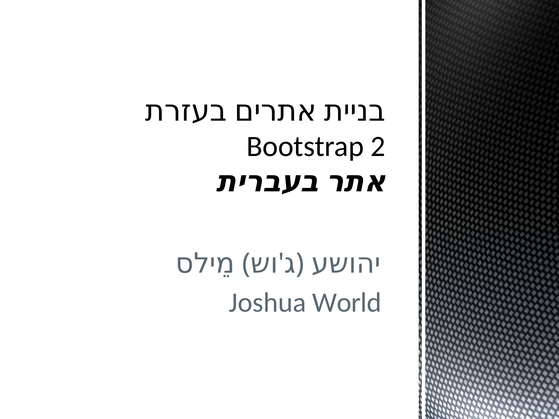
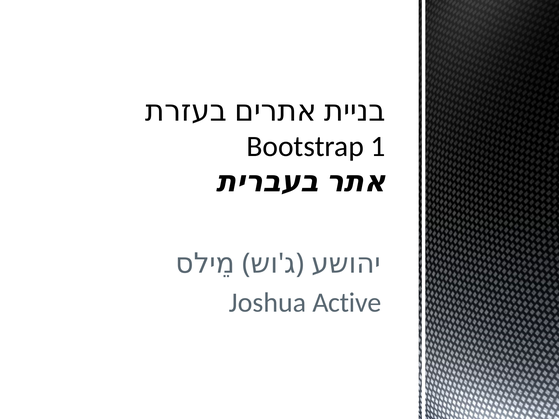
2: 2 -> 1 (378, 146)
World: World -> Active (347, 303)
